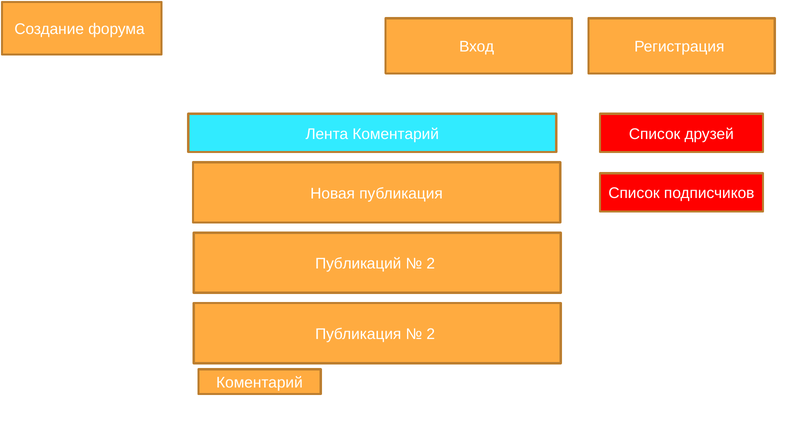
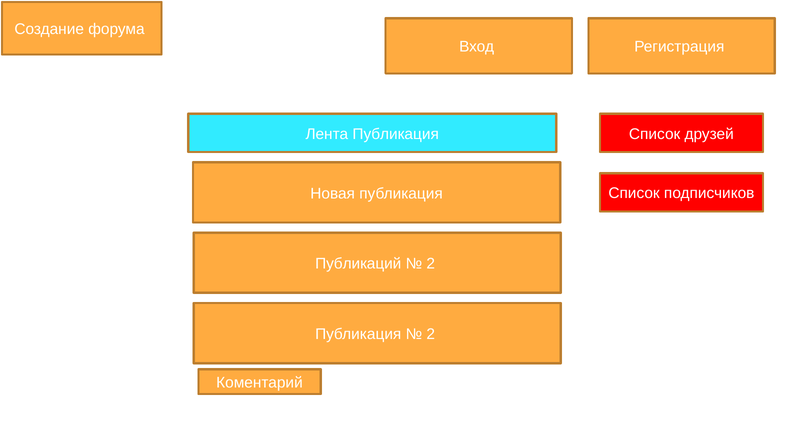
Лента Коментарий: Коментарий -> Публикация (396, 134)
